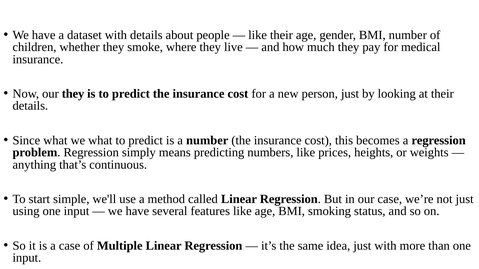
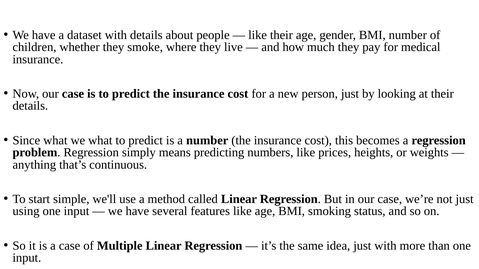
Now our they: they -> case (73, 94)
